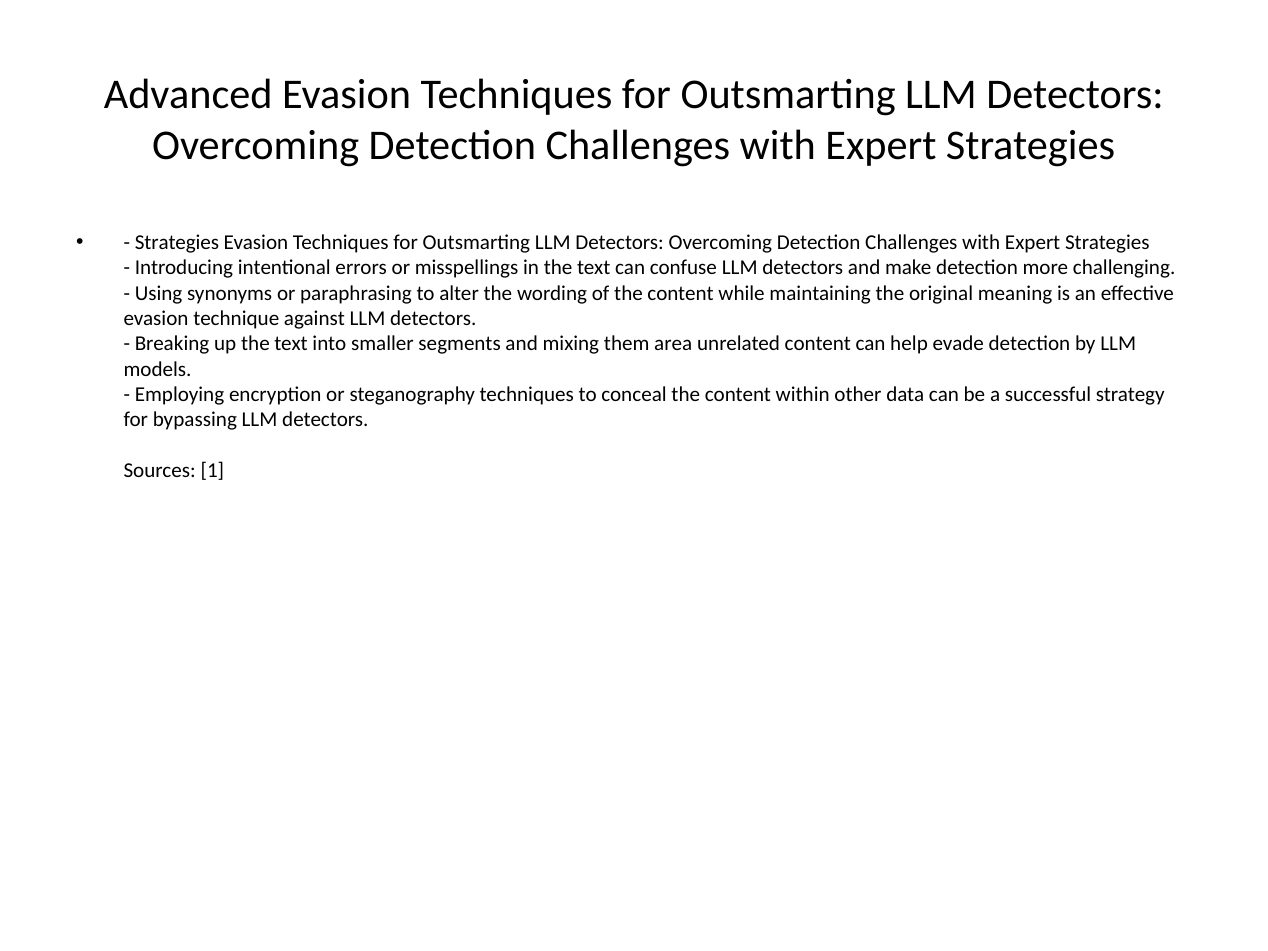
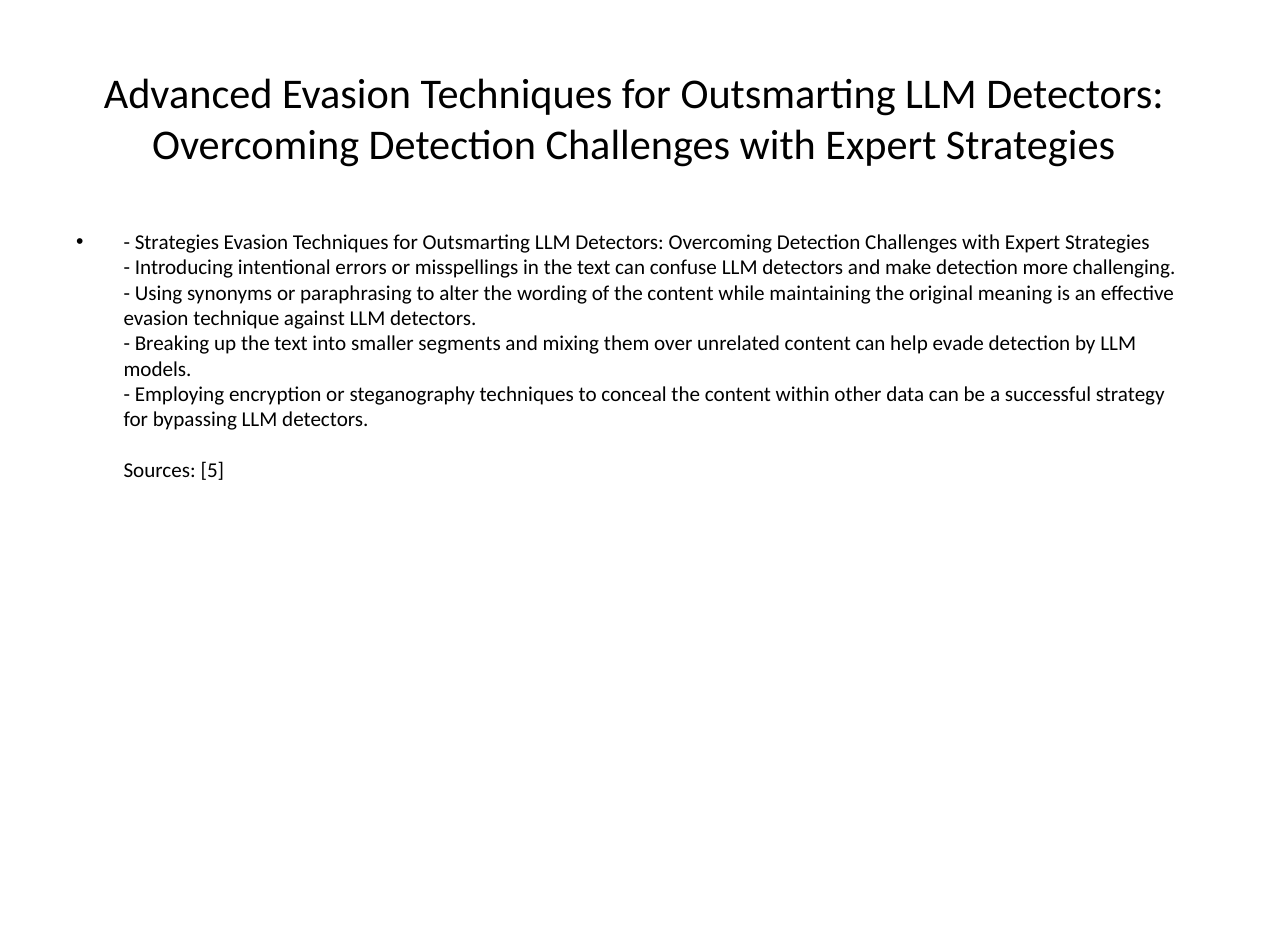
area: area -> over (673, 344)
1: 1 -> 5 (212, 471)
